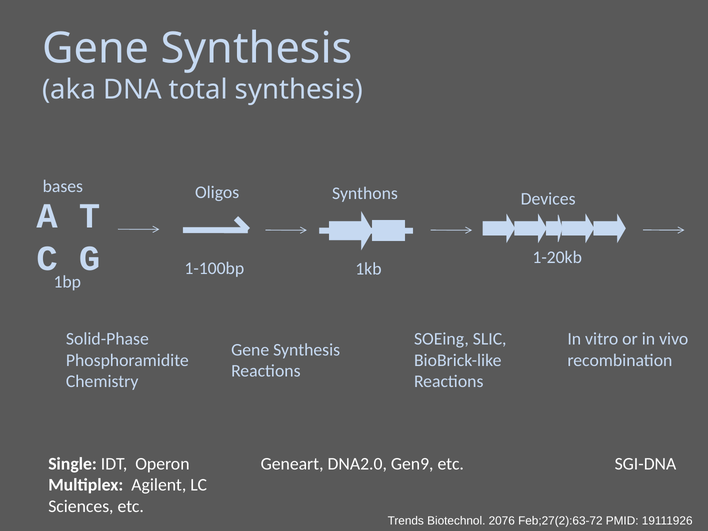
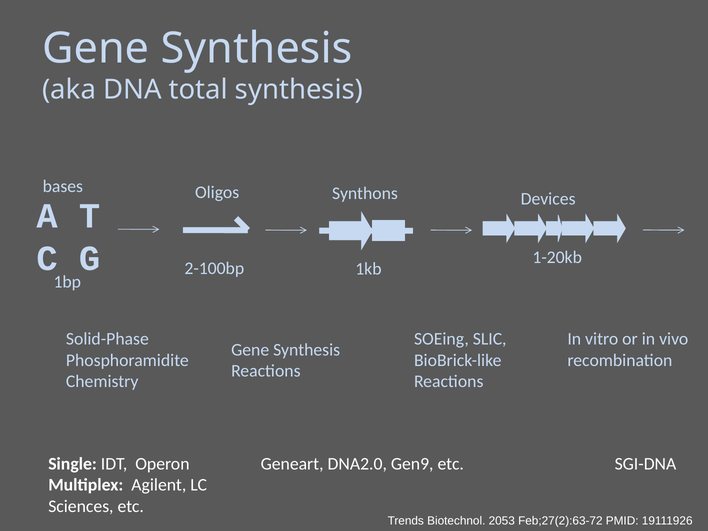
1-100bp: 1-100bp -> 2-100bp (214, 268)
2076: 2076 -> 2053 (502, 521)
